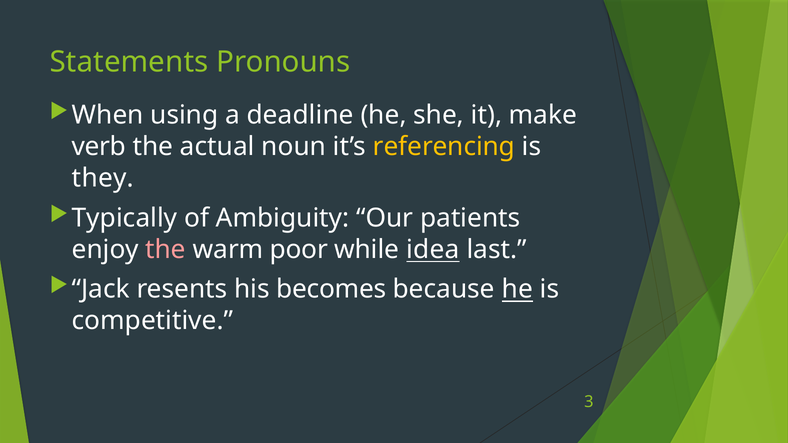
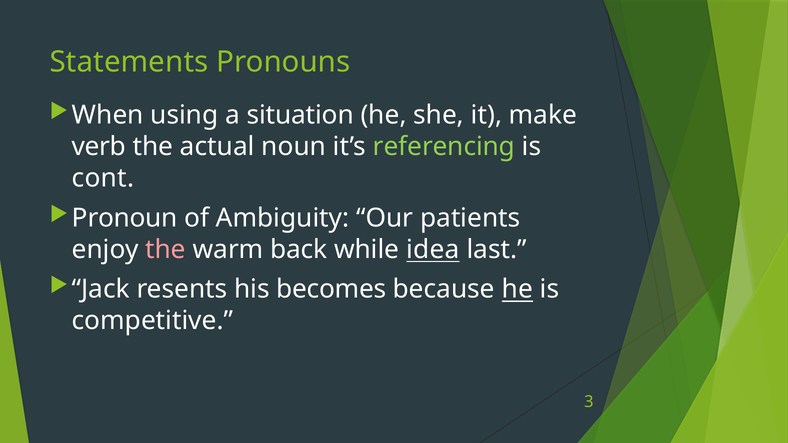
deadline: deadline -> situation (300, 115)
referencing colour: yellow -> light green (444, 147)
they: they -> cont (103, 178)
Typically: Typically -> Pronoun (125, 218)
poor: poor -> back (299, 250)
